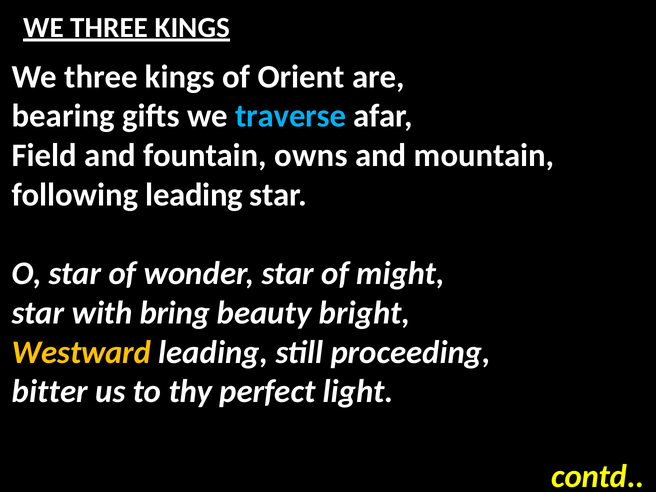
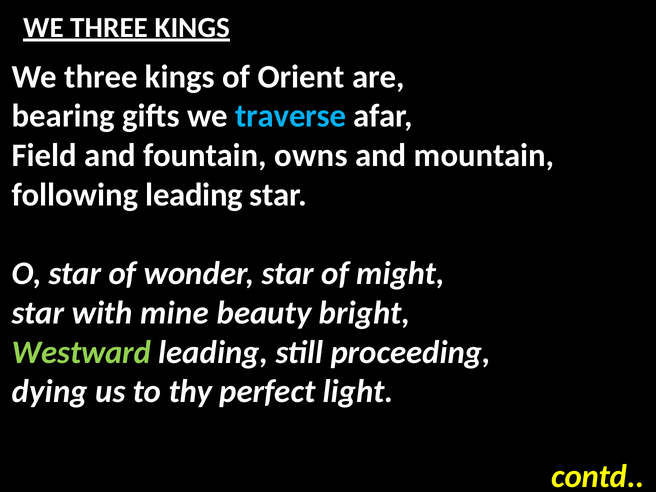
bring: bring -> mine (175, 313)
Westward colour: yellow -> light green (82, 352)
bitter: bitter -> dying (50, 392)
